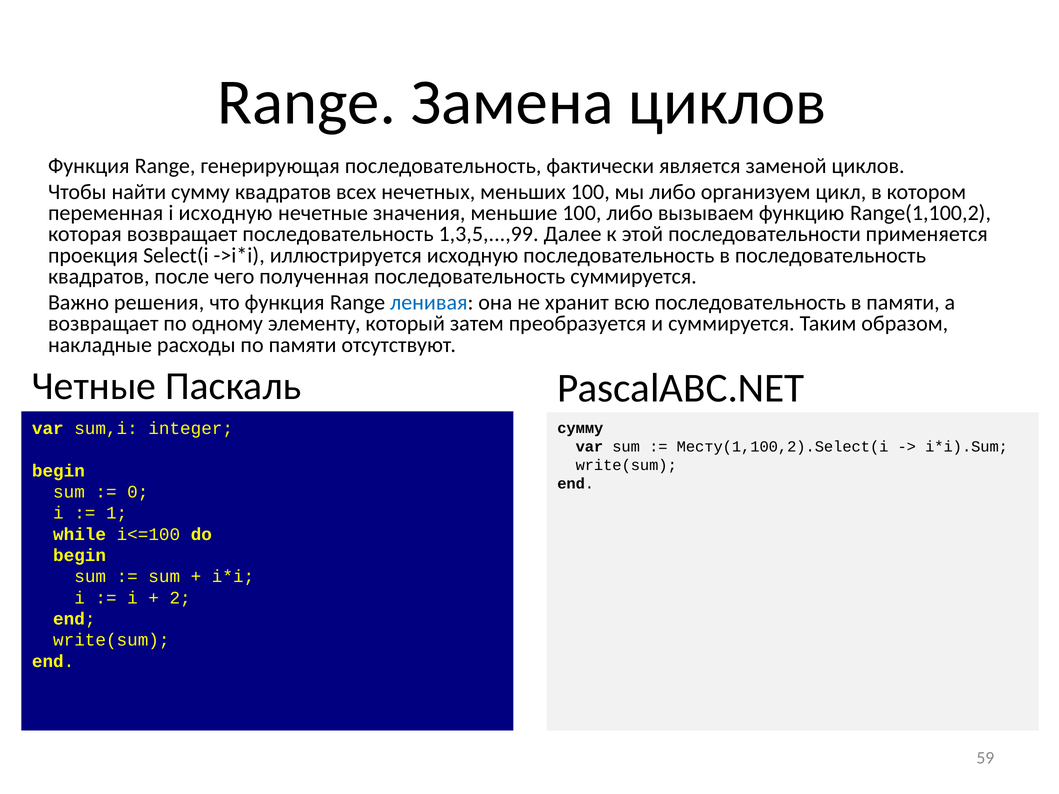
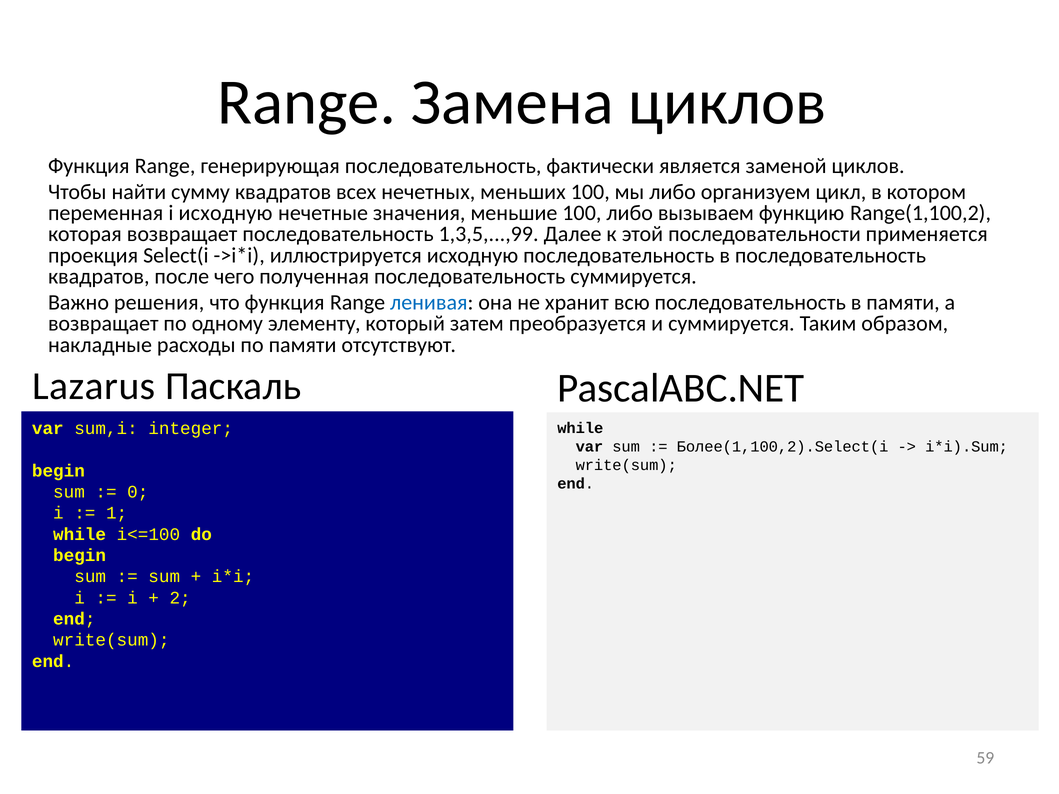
Четные: Четные -> Lazarus (94, 386)
сумму: сумму -> while (580, 428)
Месту(1,100,2).Select(i: Месту(1,100,2).Select(i -> Более(1,100,2).Select(i (783, 447)
